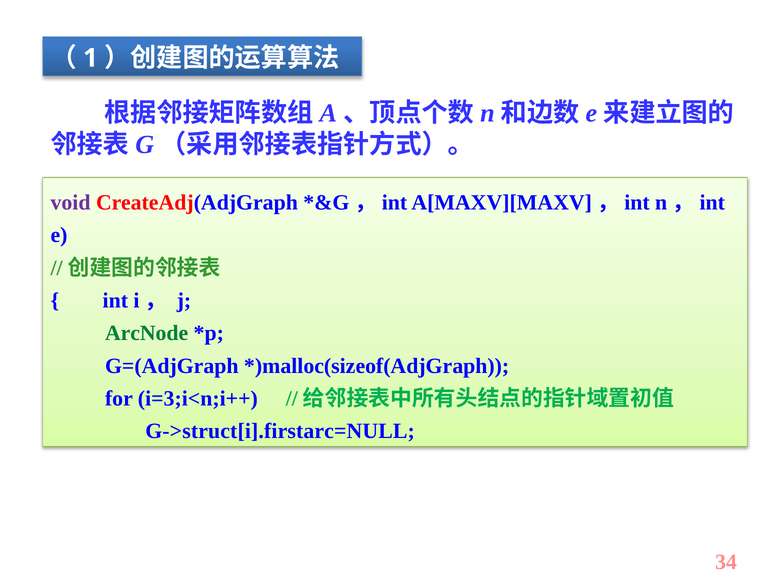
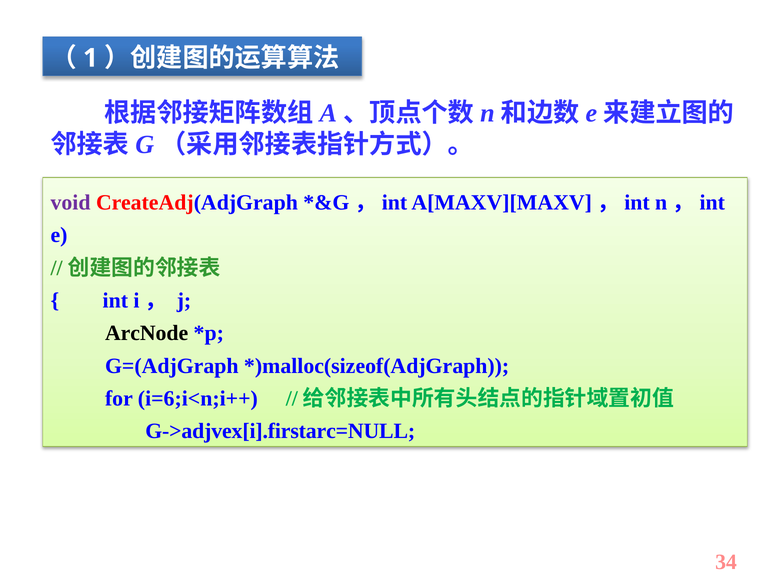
ArcNode colour: green -> black (147, 333)
i=3;i<n;i++: i=3;i<n;i++ -> i=6;i<n;i++ (198, 399)
G->struct[i].firstarc=NULL: G->struct[i].firstarc=NULL -> G->adjvex[i].firstarc=NULL (280, 431)
